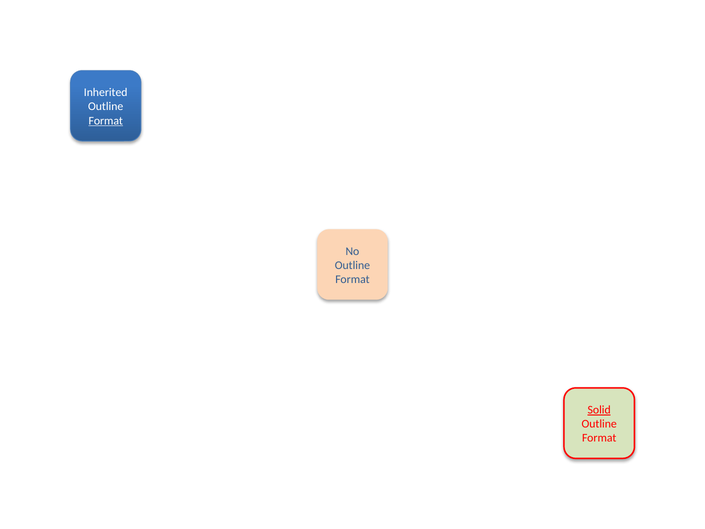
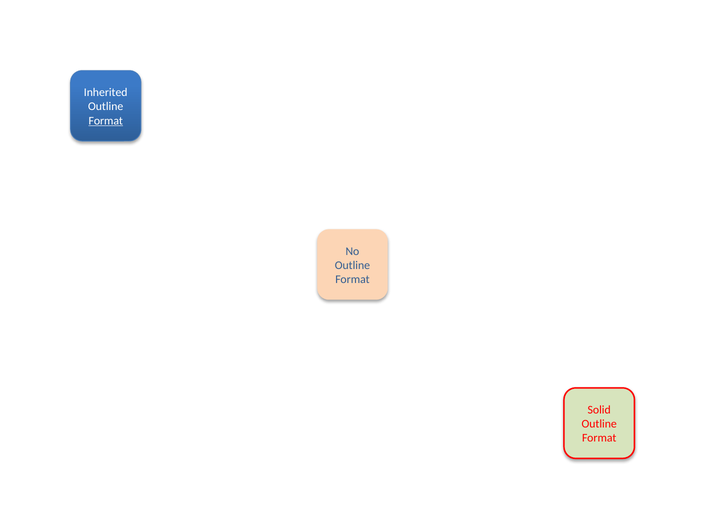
Solid underline: present -> none (599, 410)
